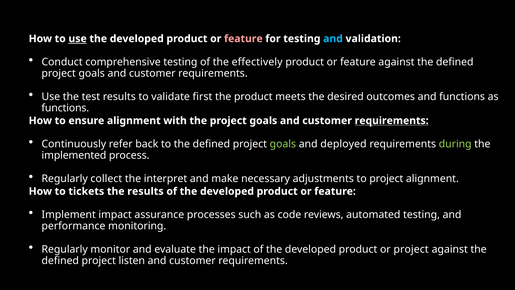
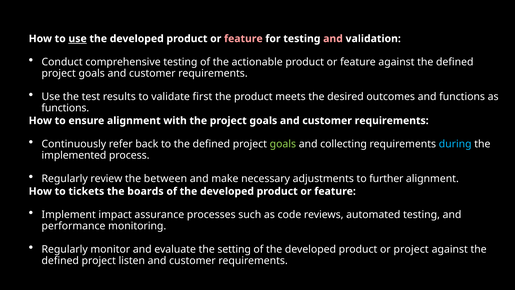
and colour: light blue -> pink (333, 39)
effectively: effectively -> actionable (257, 62)
requirements underline: present -> none (392, 121)
deployed: deployed -> collecting (344, 144)
during colour: light green -> light blue (455, 144)
collect: collect -> review (106, 178)
interpret: interpret -> between (165, 178)
to project: project -> further (386, 178)
the results: results -> boards (145, 191)
the impact: impact -> setting (234, 249)
